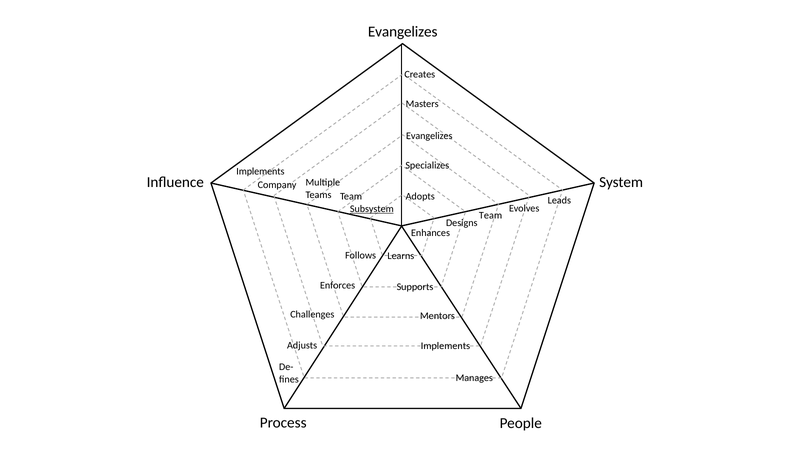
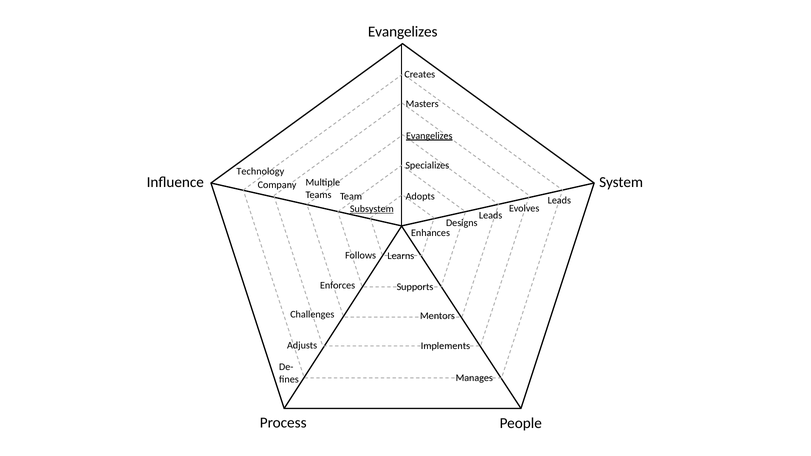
Evangelizes underline: none -> present (429, 136)
Implements: Implements -> Technology (260, 172)
Team: Team -> Leads (491, 215)
